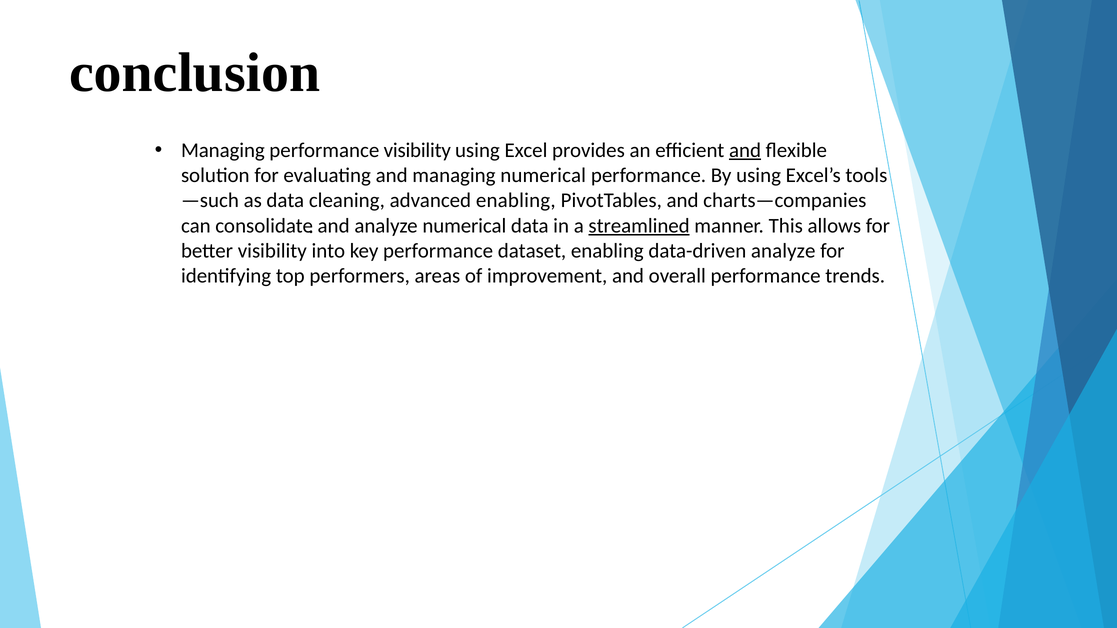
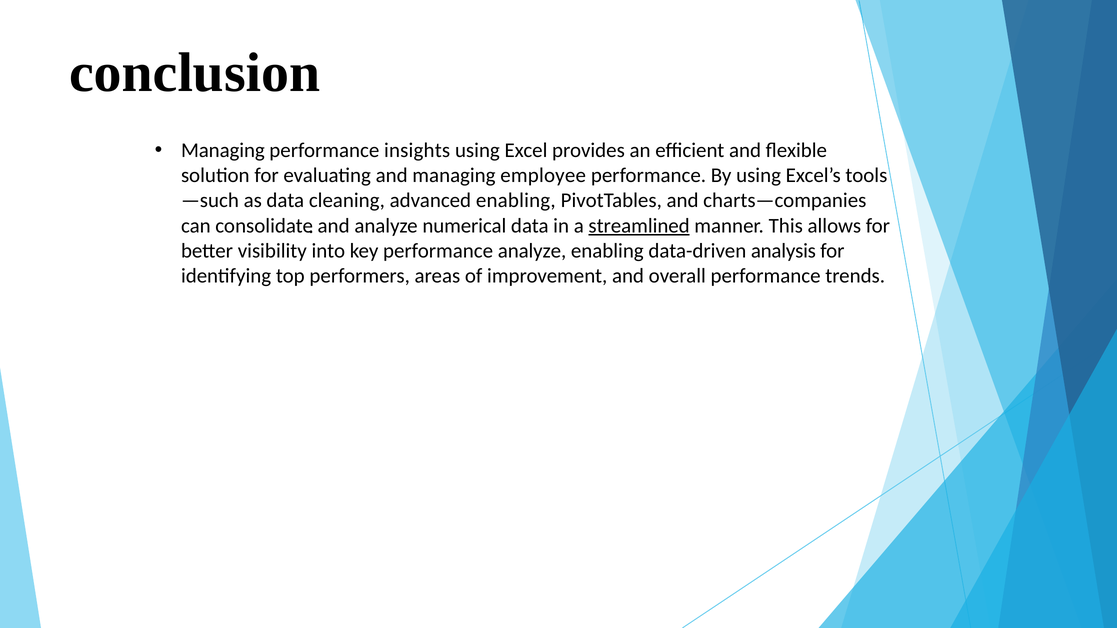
performance visibility: visibility -> insights (417, 150)
and underline: present -> none (745, 150)
managing numerical: numerical -> employee (543, 176)
performance dataset: dataset -> analyze (532, 251)
data-driven analyze: analyze -> analysis (783, 251)
